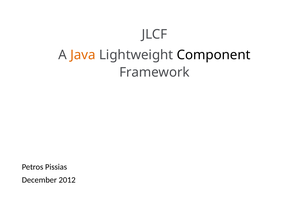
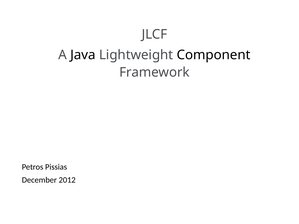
Java colour: orange -> black (83, 55)
